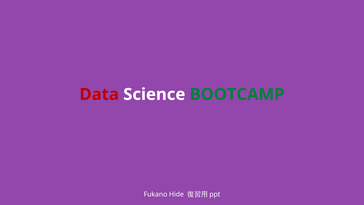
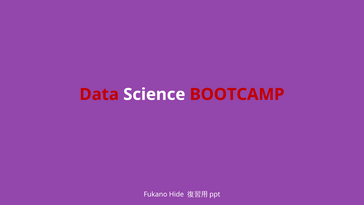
BOOTCAMP colour: green -> red (237, 94)
